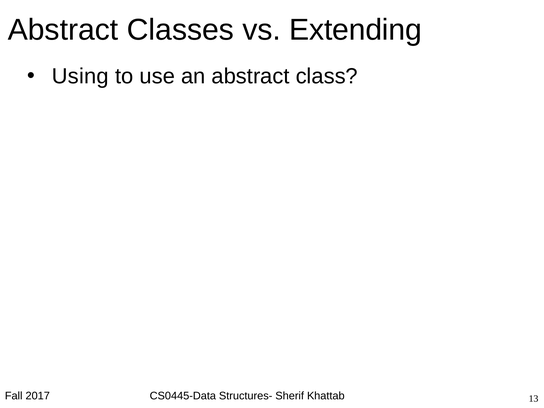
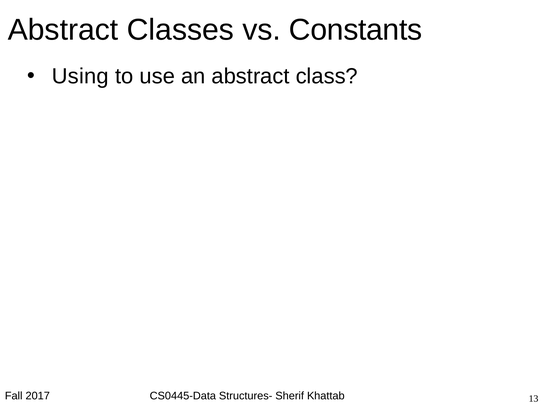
Extending: Extending -> Constants (356, 30)
